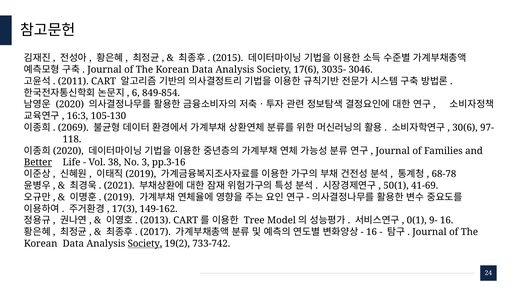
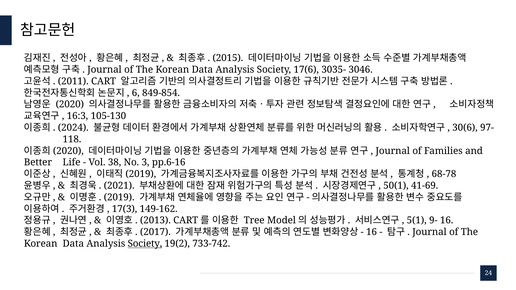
2069: 2069 -> 2024 (73, 128)
Better underline: present -> none (38, 163)
pp.3-16: pp.3-16 -> pp.6-16 (169, 163)
0(1: 0(1 -> 5(1 (417, 221)
